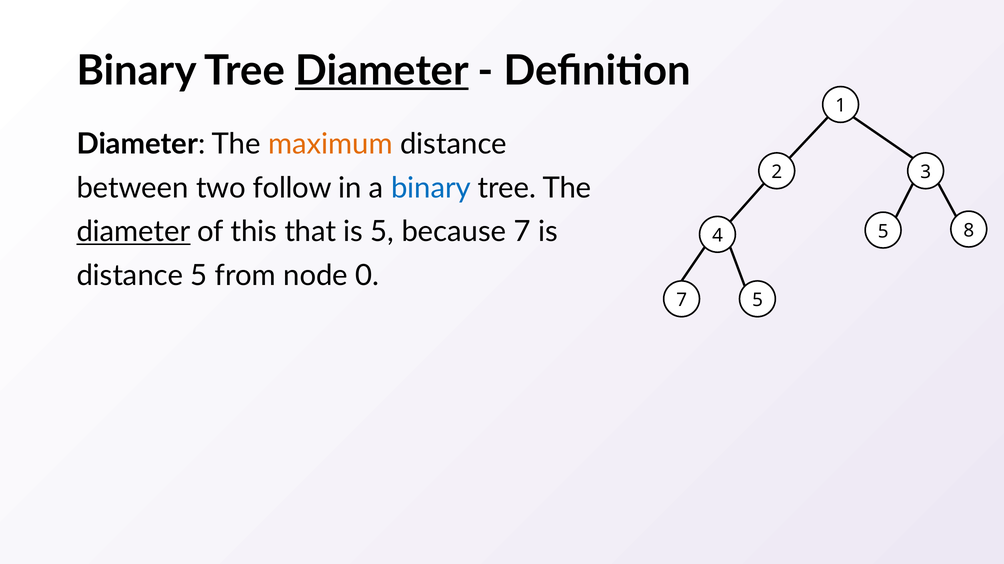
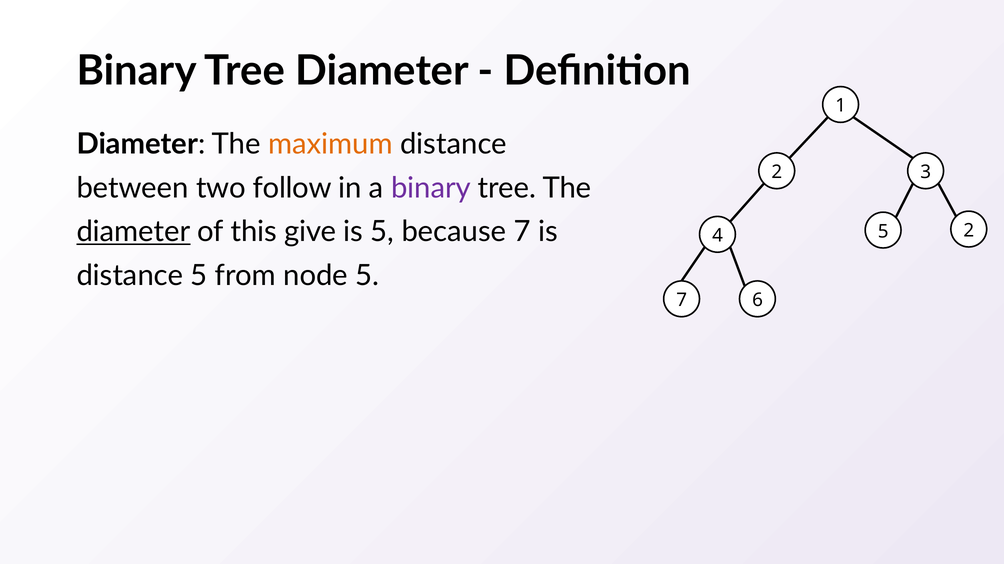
Diameter underline: present -> none (382, 71)
binary colour: blue -> purple (431, 188)
that: that -> give (310, 232)
5 8: 8 -> 2 (969, 231)
node 0: 0 -> 5 (367, 276)
7 5: 5 -> 6 (758, 301)
